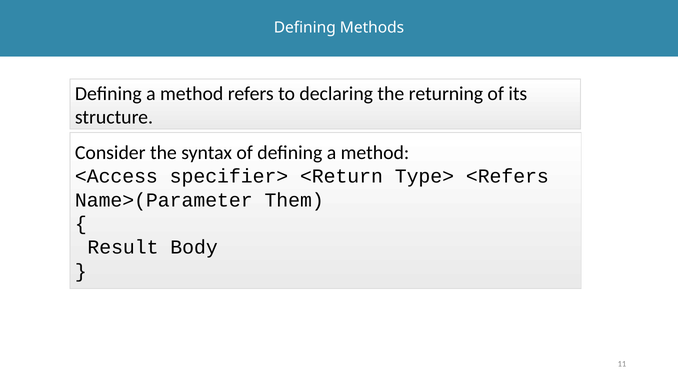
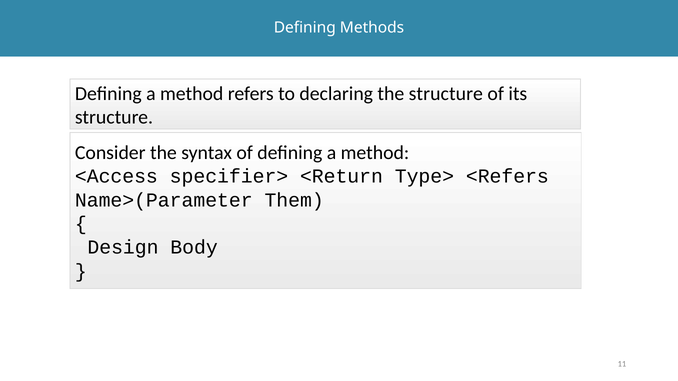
the returning: returning -> structure (446, 94)
Result: Result -> Design (123, 248)
